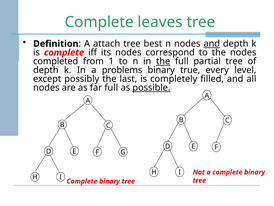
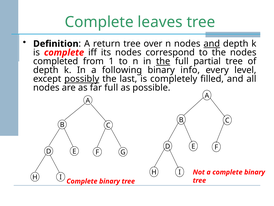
attach: attach -> return (107, 44)
best: best -> over (153, 44)
problems: problems -> following (122, 70)
true: true -> info (190, 70)
possibly underline: none -> present (82, 79)
possible underline: present -> none (151, 88)
